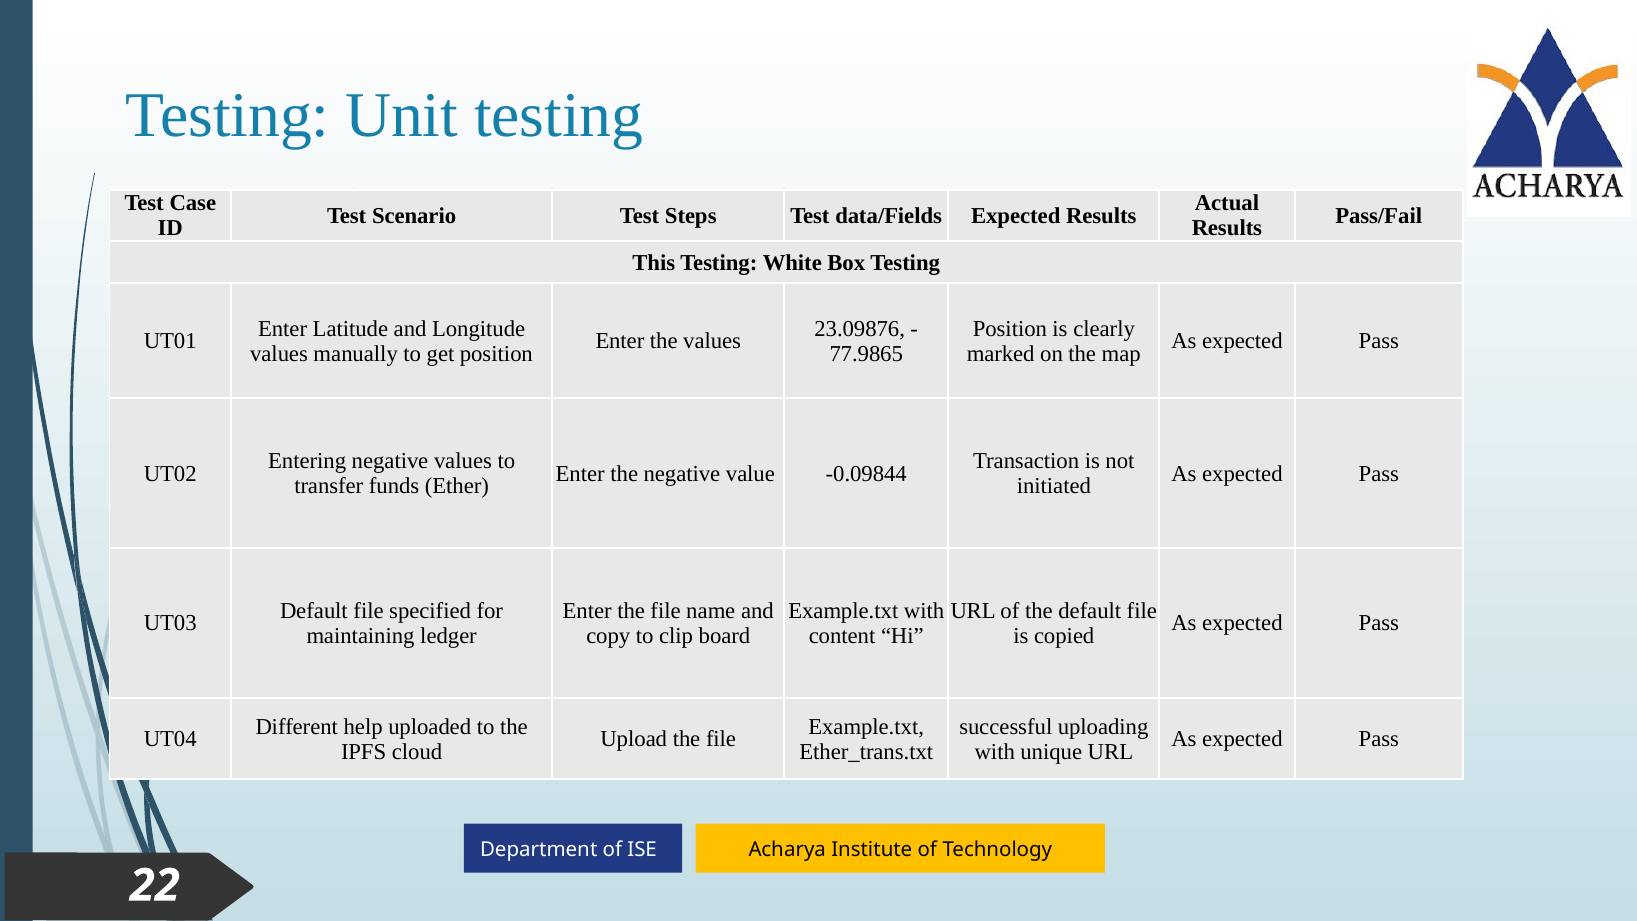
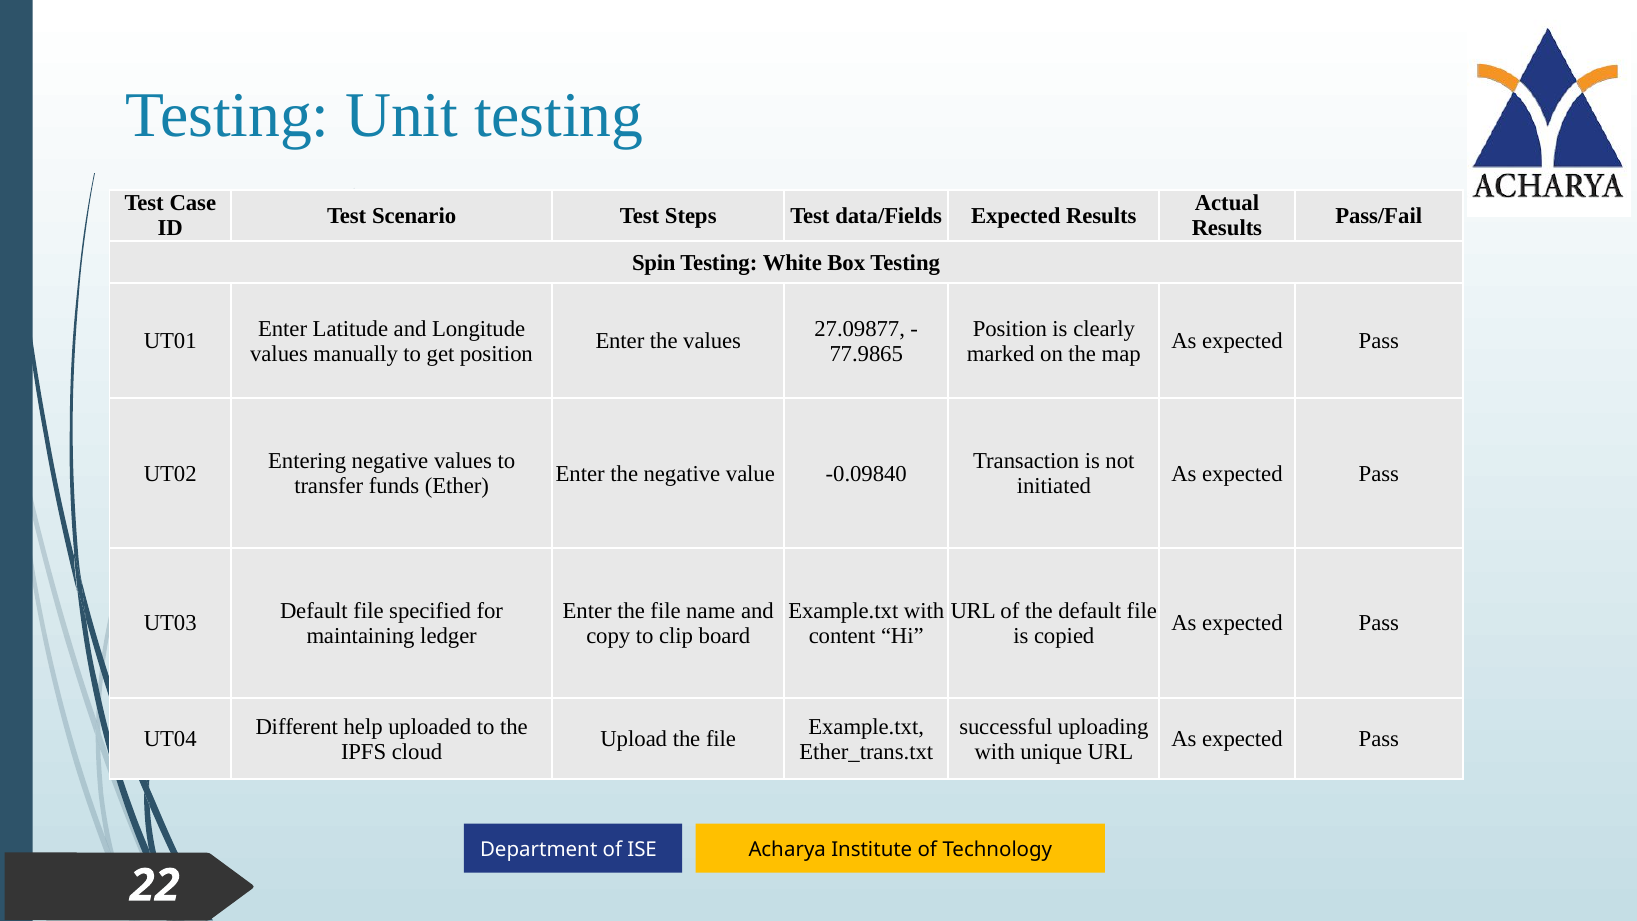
This: This -> Spin (654, 262)
23.09876: 23.09876 -> 27.09877 (860, 329)
-0.09844: -0.09844 -> -0.09840 (866, 473)
